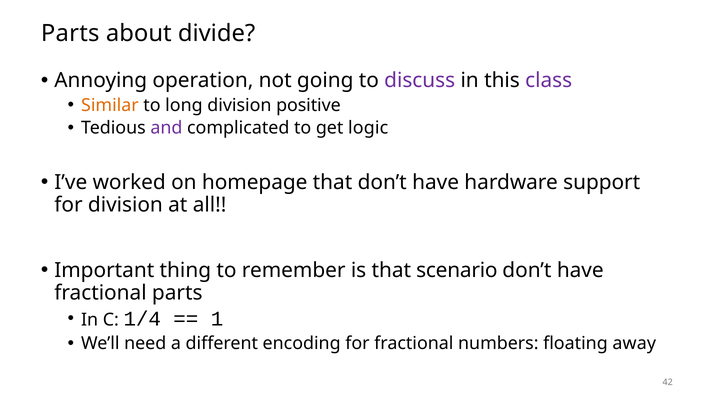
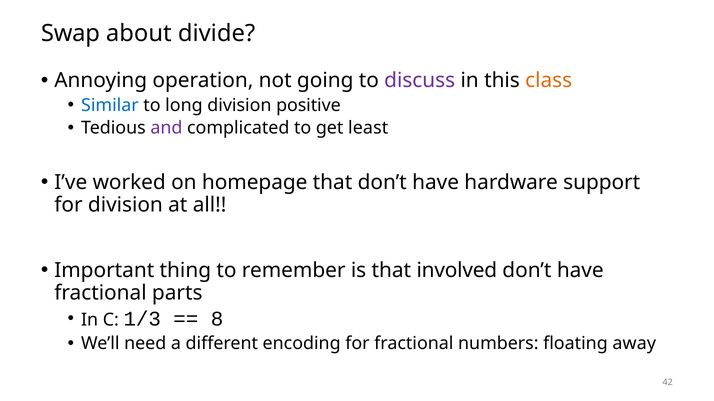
Parts: Parts -> Swap (70, 33)
class colour: purple -> orange (549, 81)
Similar colour: orange -> blue (110, 105)
logic: logic -> least (368, 128)
scenario: scenario -> involved (457, 271)
1/4: 1/4 -> 1/3 (142, 319)
1: 1 -> 8 (217, 319)
